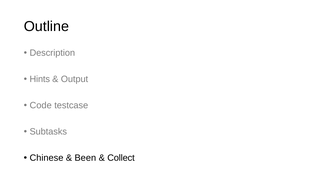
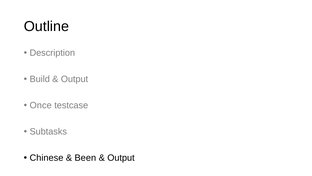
Hints: Hints -> Build (40, 79)
Code: Code -> Once (41, 105)
Collect: Collect -> Output (121, 157)
